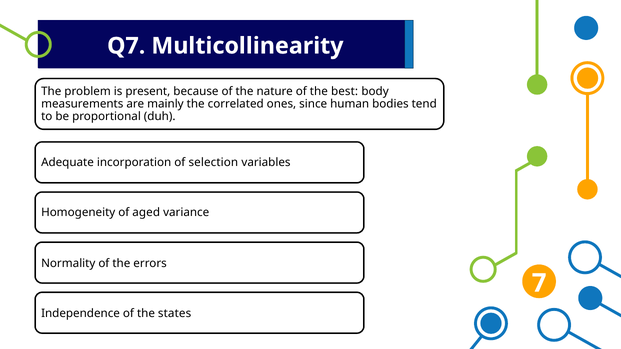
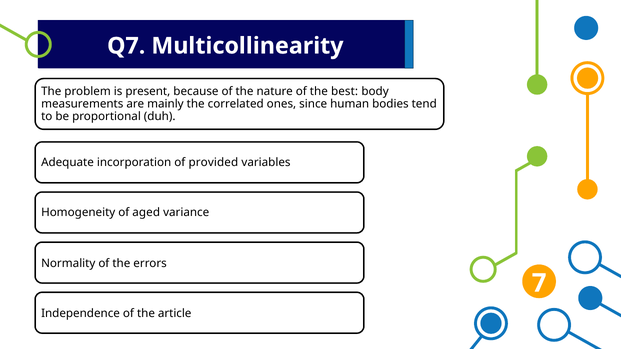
selection: selection -> provided (213, 162)
states: states -> article (175, 314)
